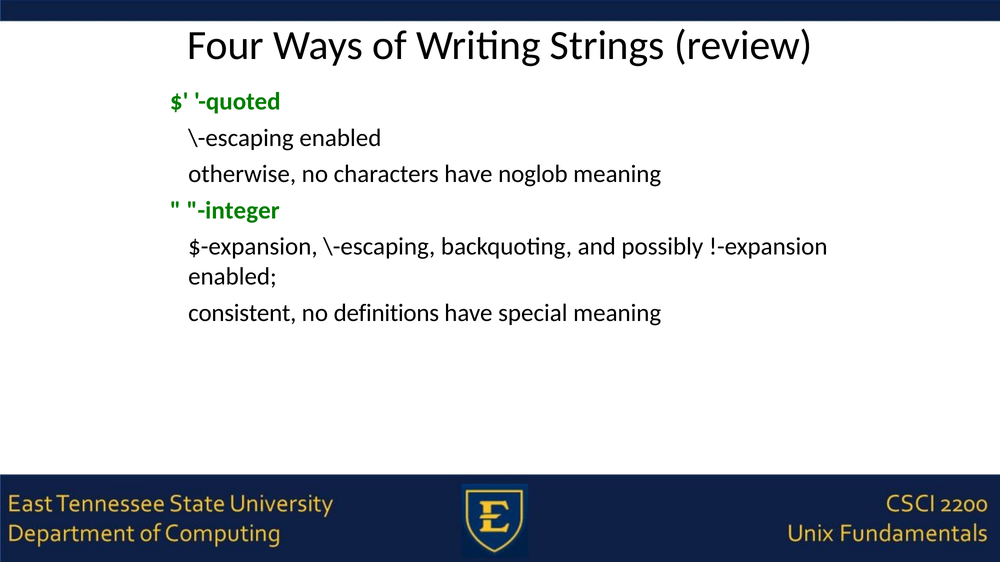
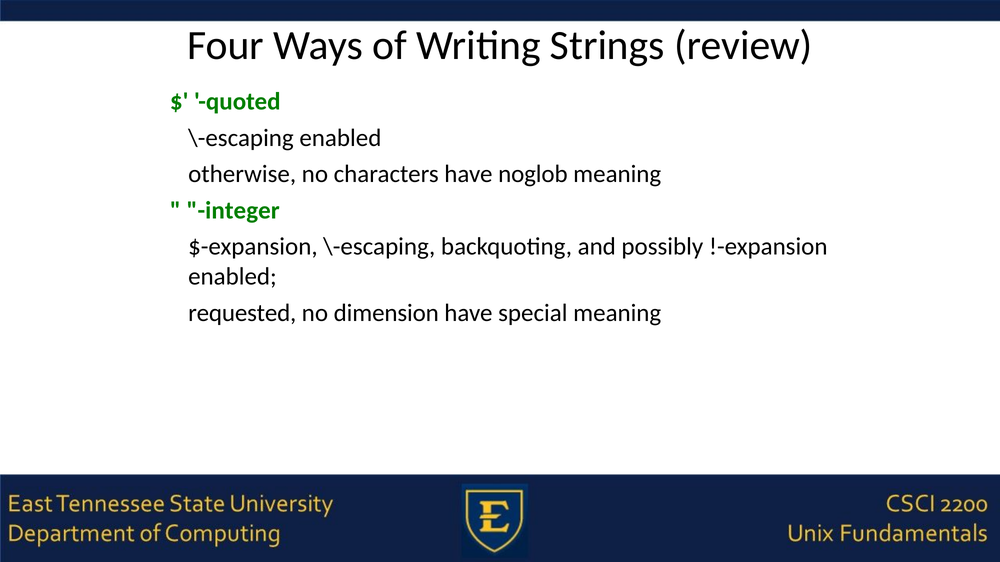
consistent: consistent -> requested (242, 313)
definitions: definitions -> dimension (386, 313)
